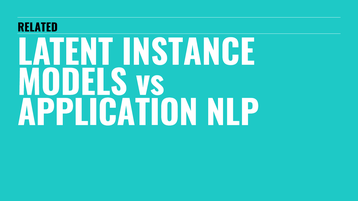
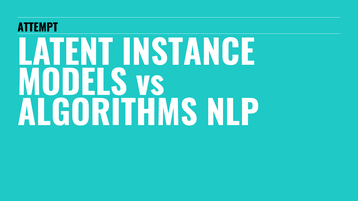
RELATED: RELATED -> ATTEMPT (38, 28)
APPLICATION: APPLICATION -> ALGORITHMS (108, 114)
